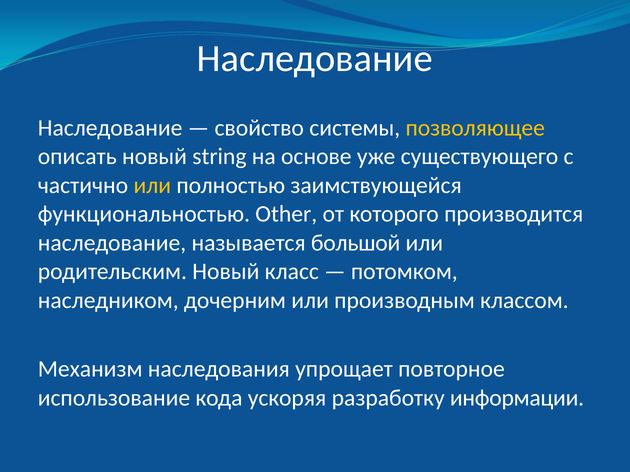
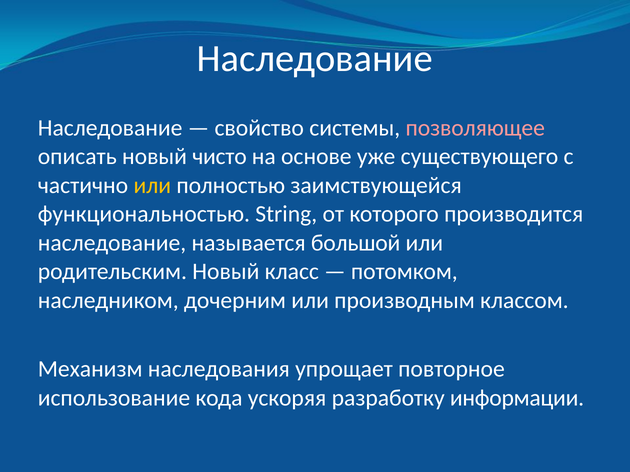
позволяющее colour: yellow -> pink (475, 128)
string: string -> чисто (219, 157)
Other: Other -> String (286, 214)
